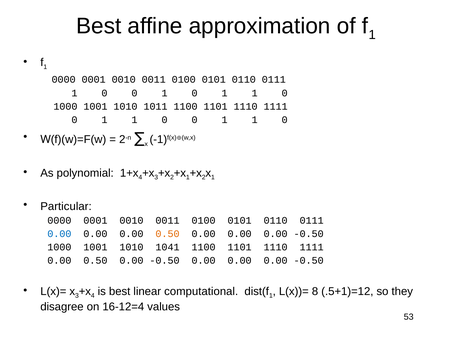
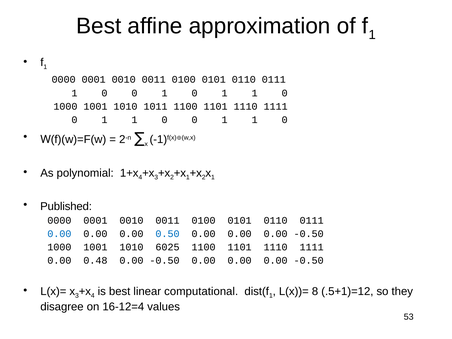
Particular: Particular -> Published (66, 207)
0.50 colour: orange -> blue (168, 234)
1041: 1041 -> 6025 (168, 247)
0.50: 0.50 -> 0.48 (95, 260)
